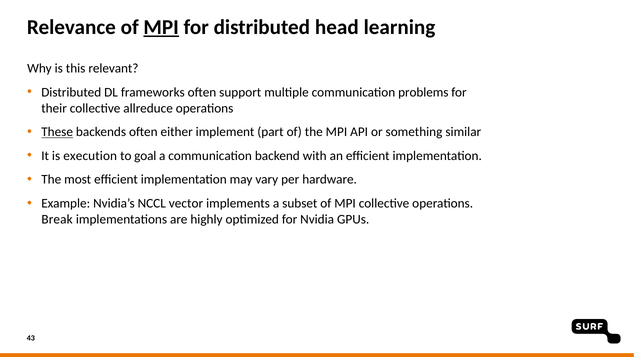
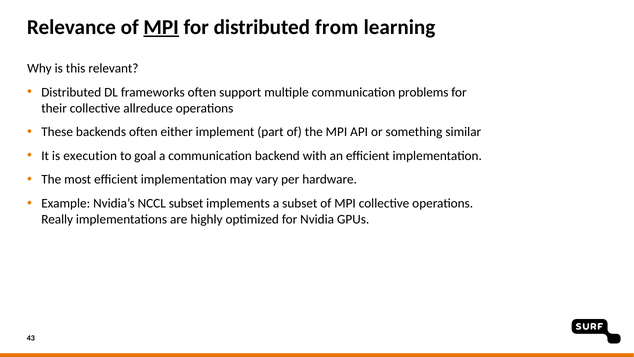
head: head -> from (337, 27)
These underline: present -> none (57, 132)
NCCL vector: vector -> subset (186, 203)
Break: Break -> Really (57, 219)
